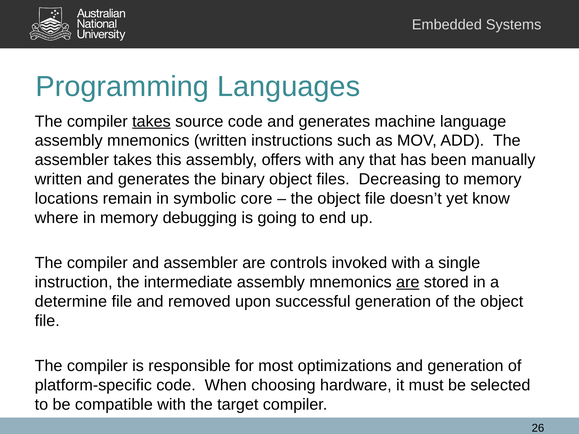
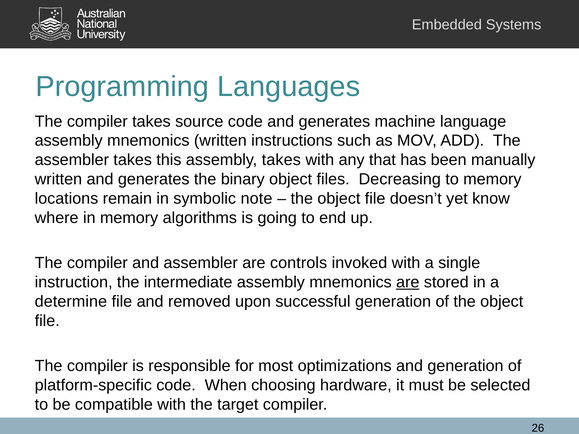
takes underline: present -> none (151, 121)
assembly offers: offers -> takes (281, 160)
core: core -> note (256, 199)
debugging: debugging -> algorithms (200, 218)
